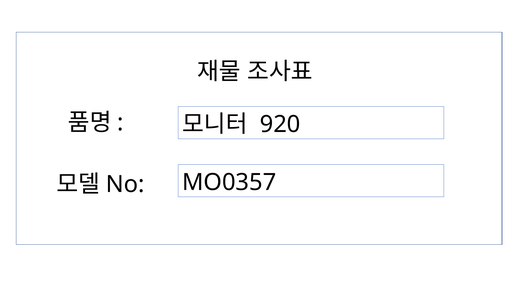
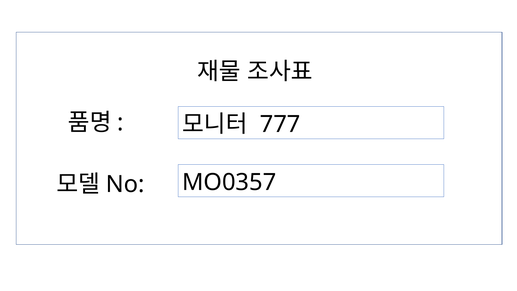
920: 920 -> 777 (280, 124)
